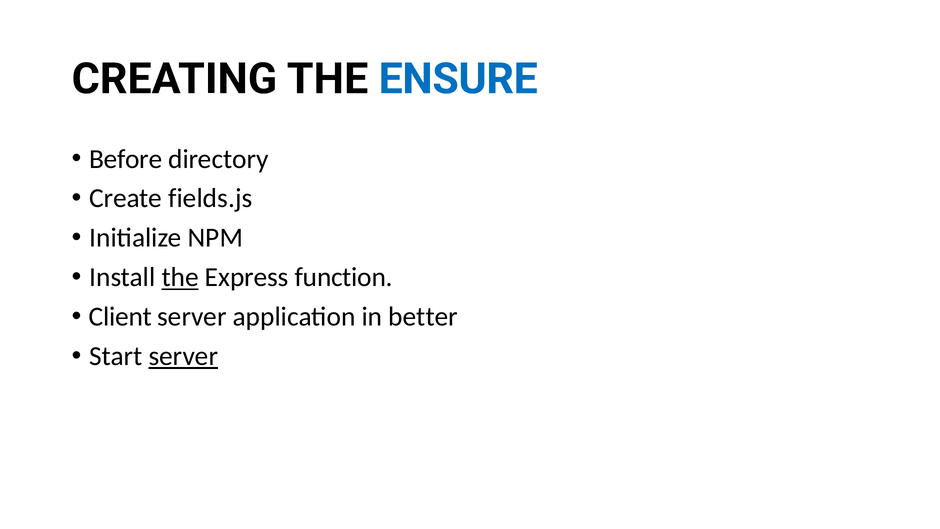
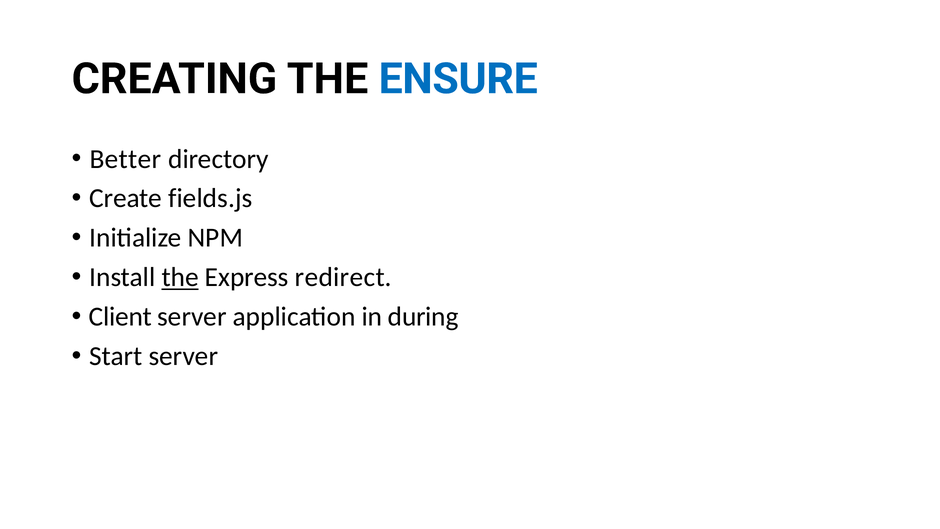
Before: Before -> Better (126, 159)
function: function -> redirect (343, 277)
better: better -> during (423, 317)
server underline: present -> none (183, 356)
